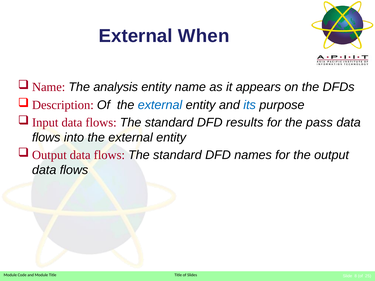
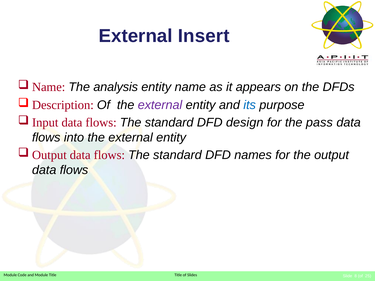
When: When -> Insert (204, 36)
external colour: blue -> purple (160, 105)
results: results -> design (245, 123)
